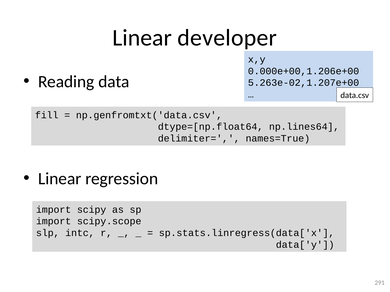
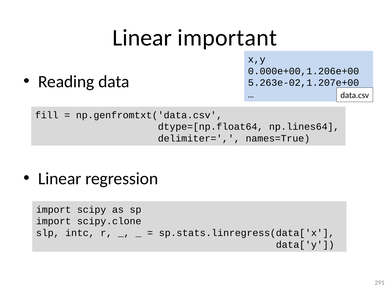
developer: developer -> important (227, 38)
scipy.scope: scipy.scope -> scipy.clone (109, 222)
